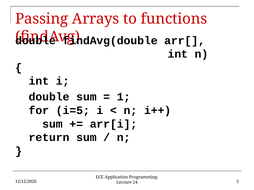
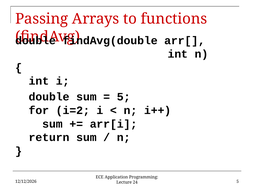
1: 1 -> 5 (124, 97)
i=5: i=5 -> i=2 (73, 111)
